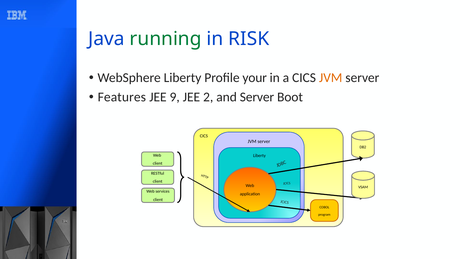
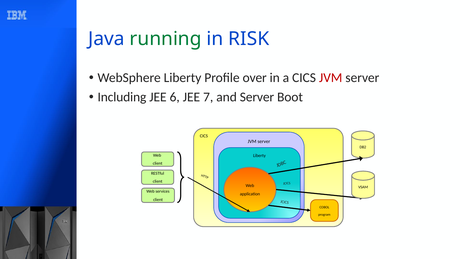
your: your -> over (255, 78)
JVM colour: orange -> red (331, 78)
Features: Features -> Including (122, 97)
9: 9 -> 6 (175, 97)
2: 2 -> 7 (208, 97)
